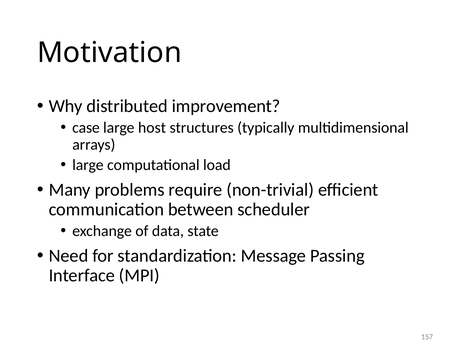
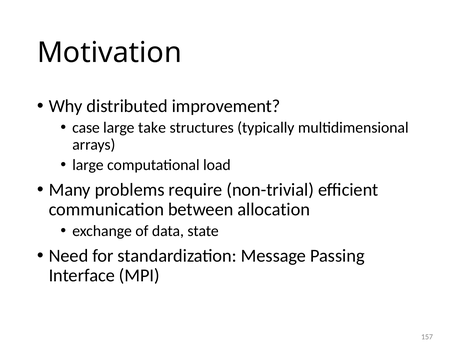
host: host -> take (152, 128)
scheduler: scheduler -> allocation (274, 209)
